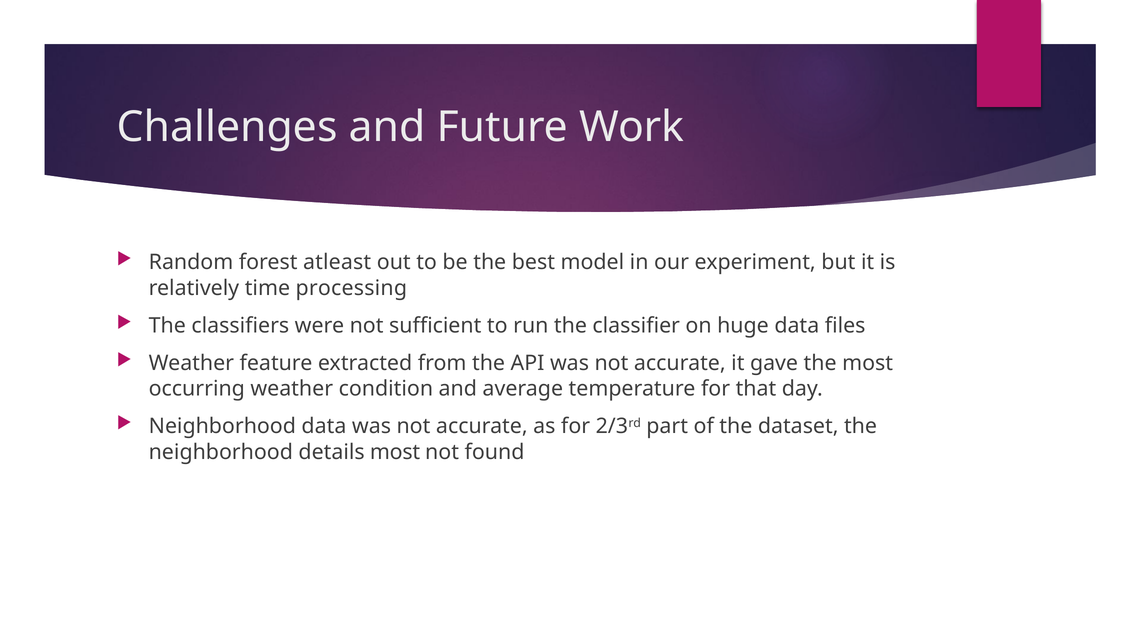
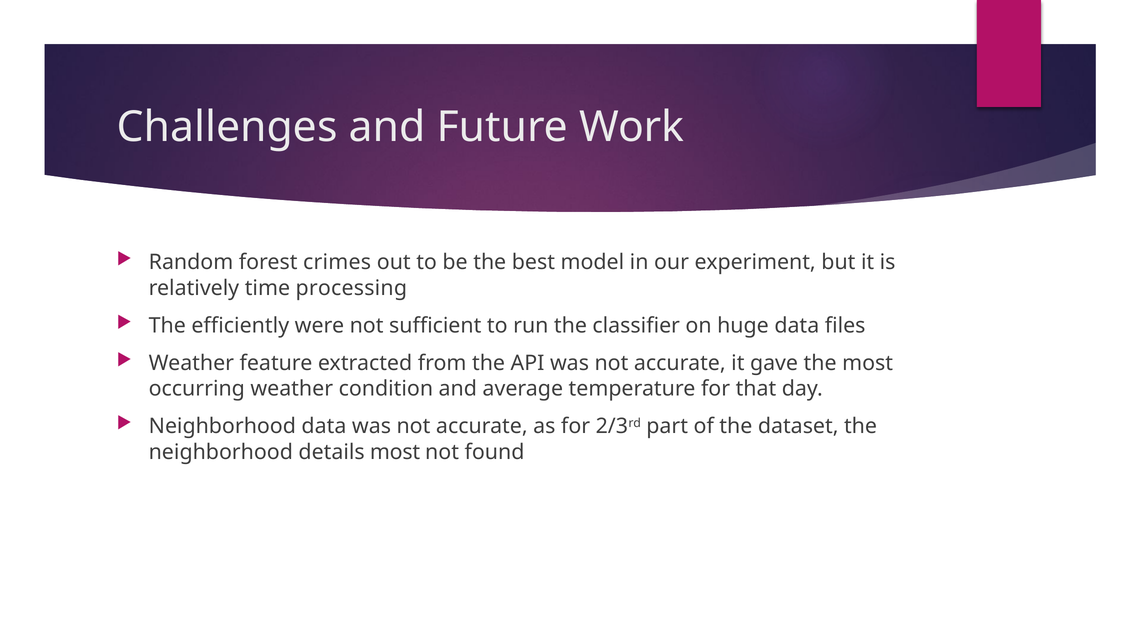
atleast: atleast -> crimes (337, 262)
classifiers: classifiers -> efficiently (240, 326)
